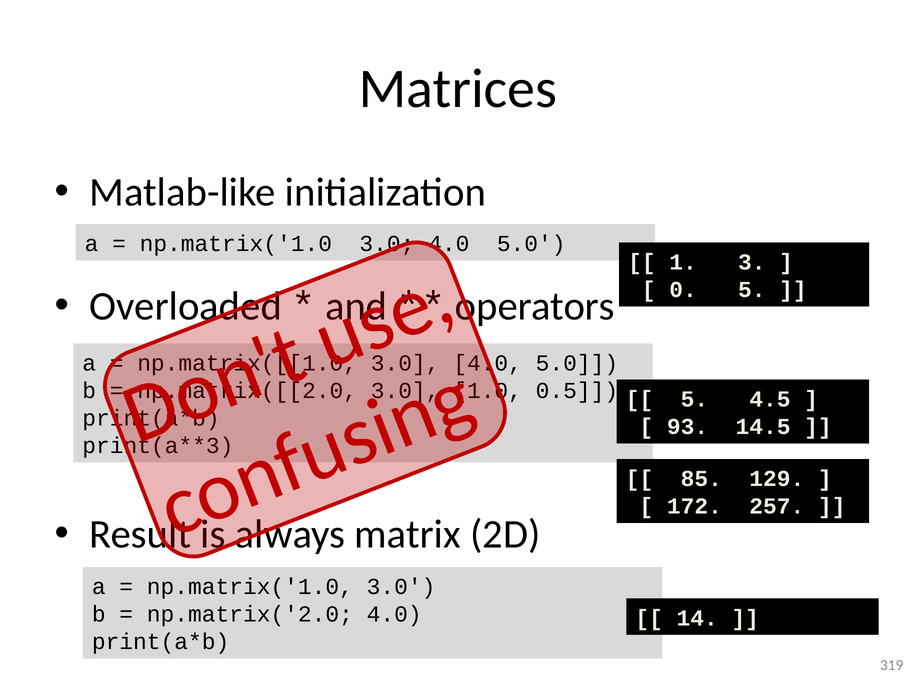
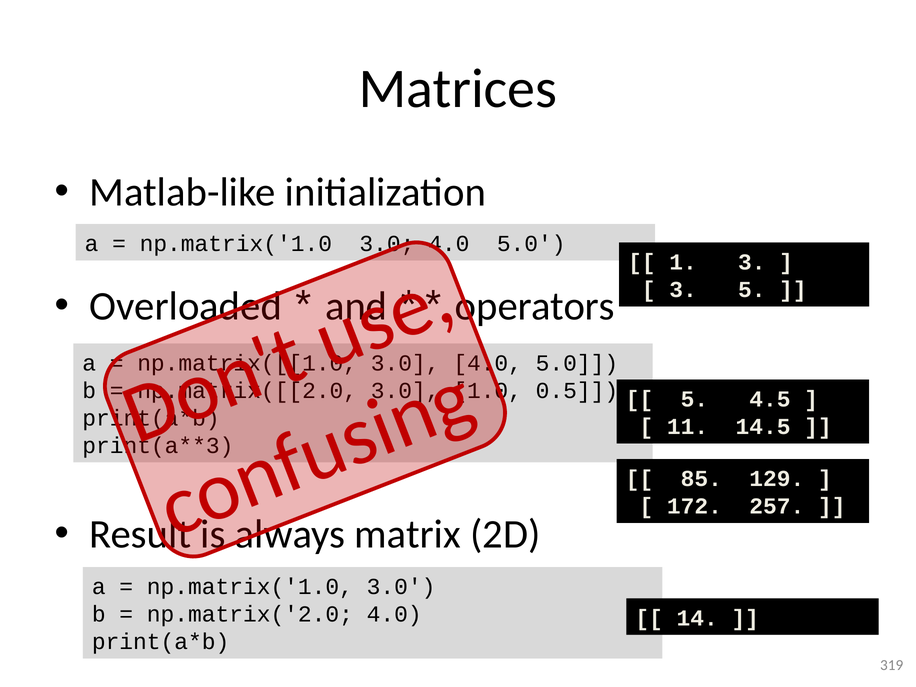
0: 0 -> 3 (683, 290)
93: 93 -> 11 (688, 427)
